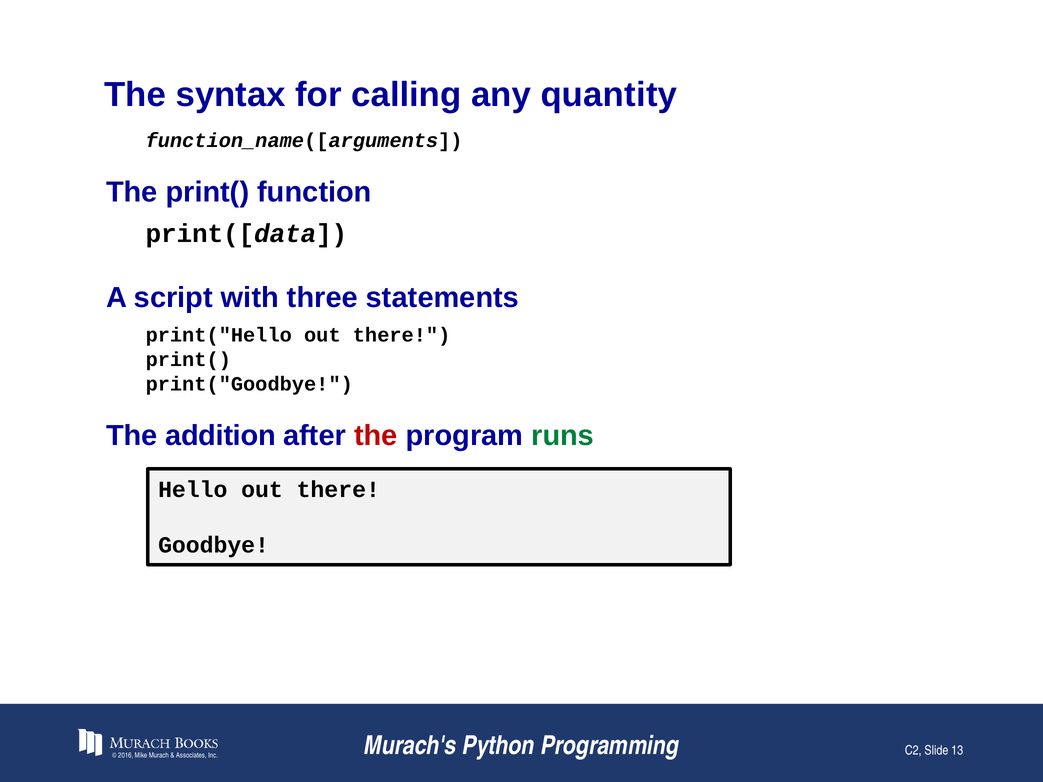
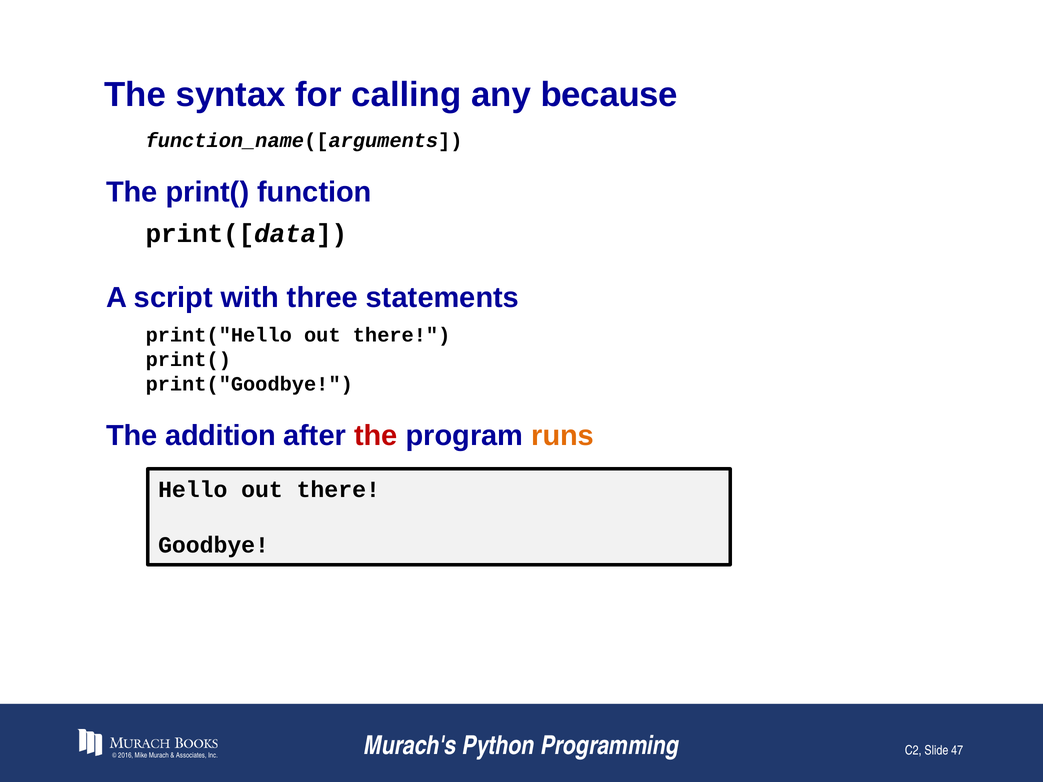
quantity: quantity -> because (609, 95)
runs colour: green -> orange (563, 436)
13: 13 -> 47 (957, 750)
